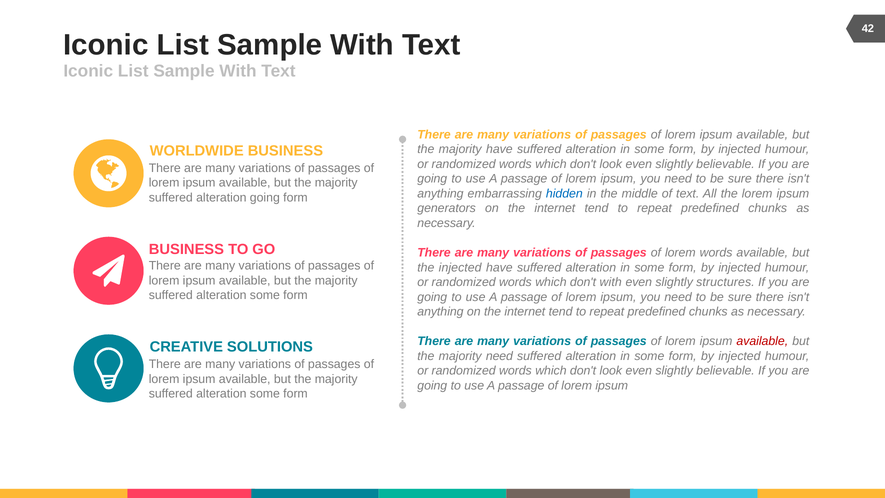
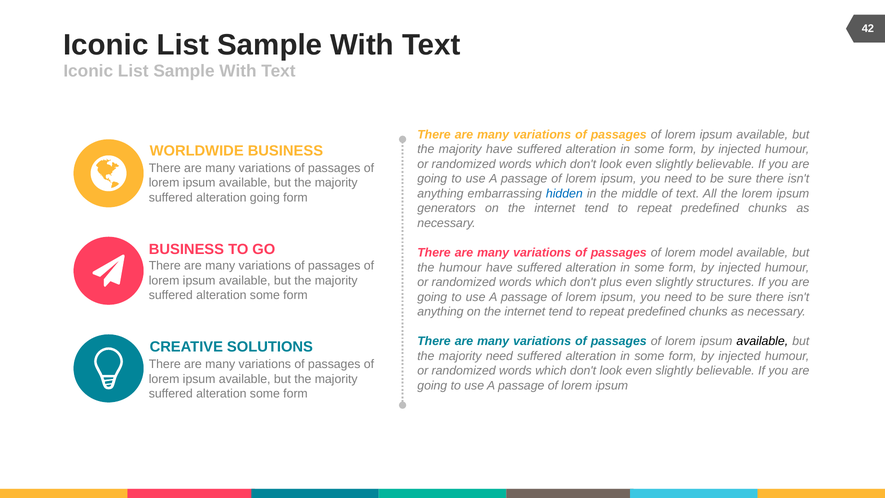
lorem words: words -> model (716, 253)
the injected: injected -> humour (460, 267)
don't with: with -> plus (611, 282)
available colour: red -> black (762, 341)
